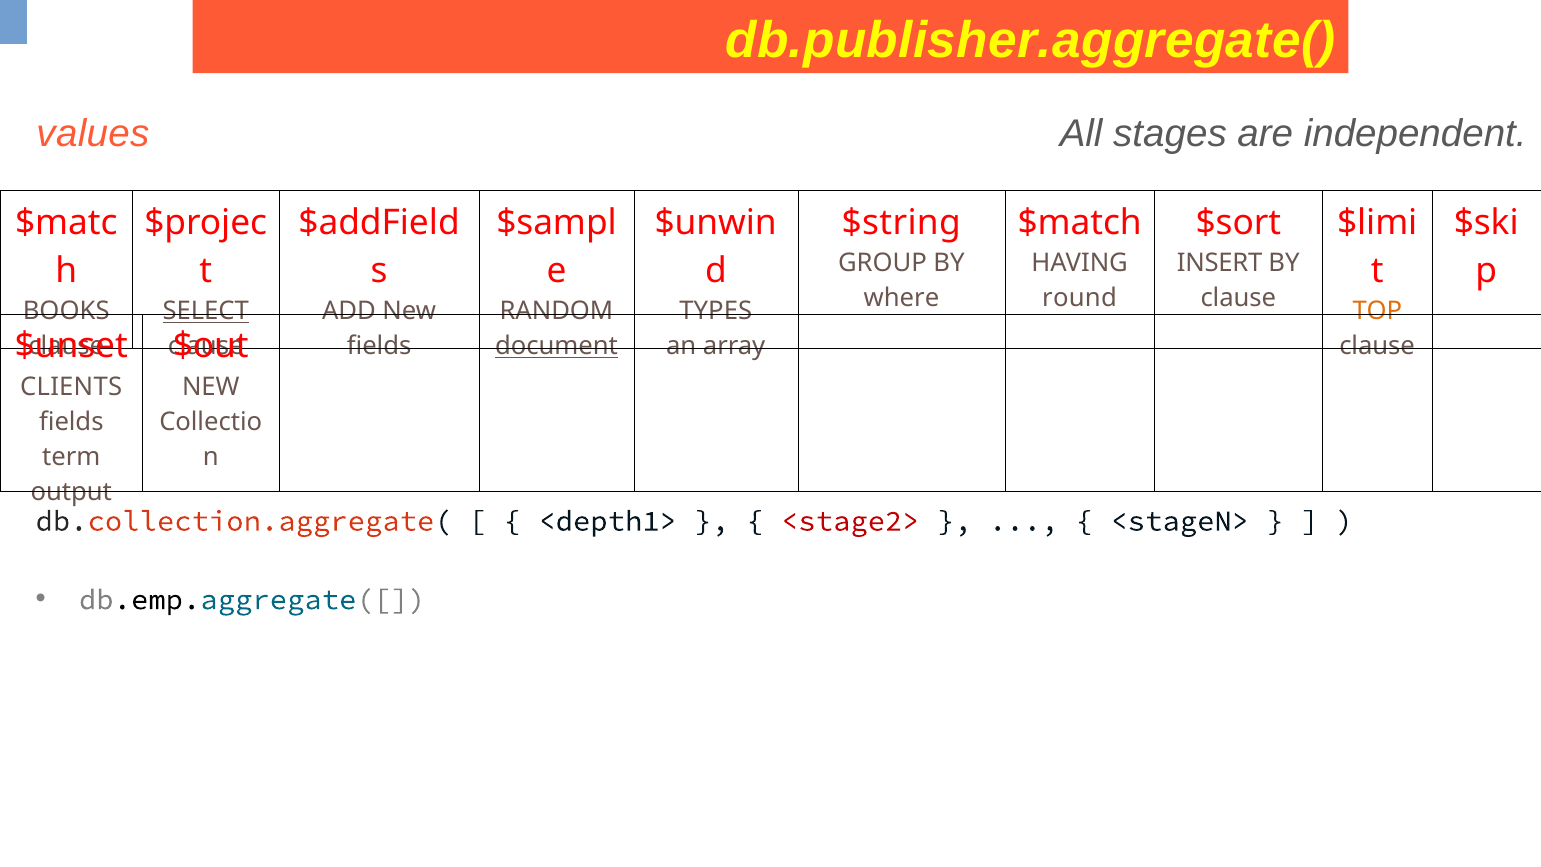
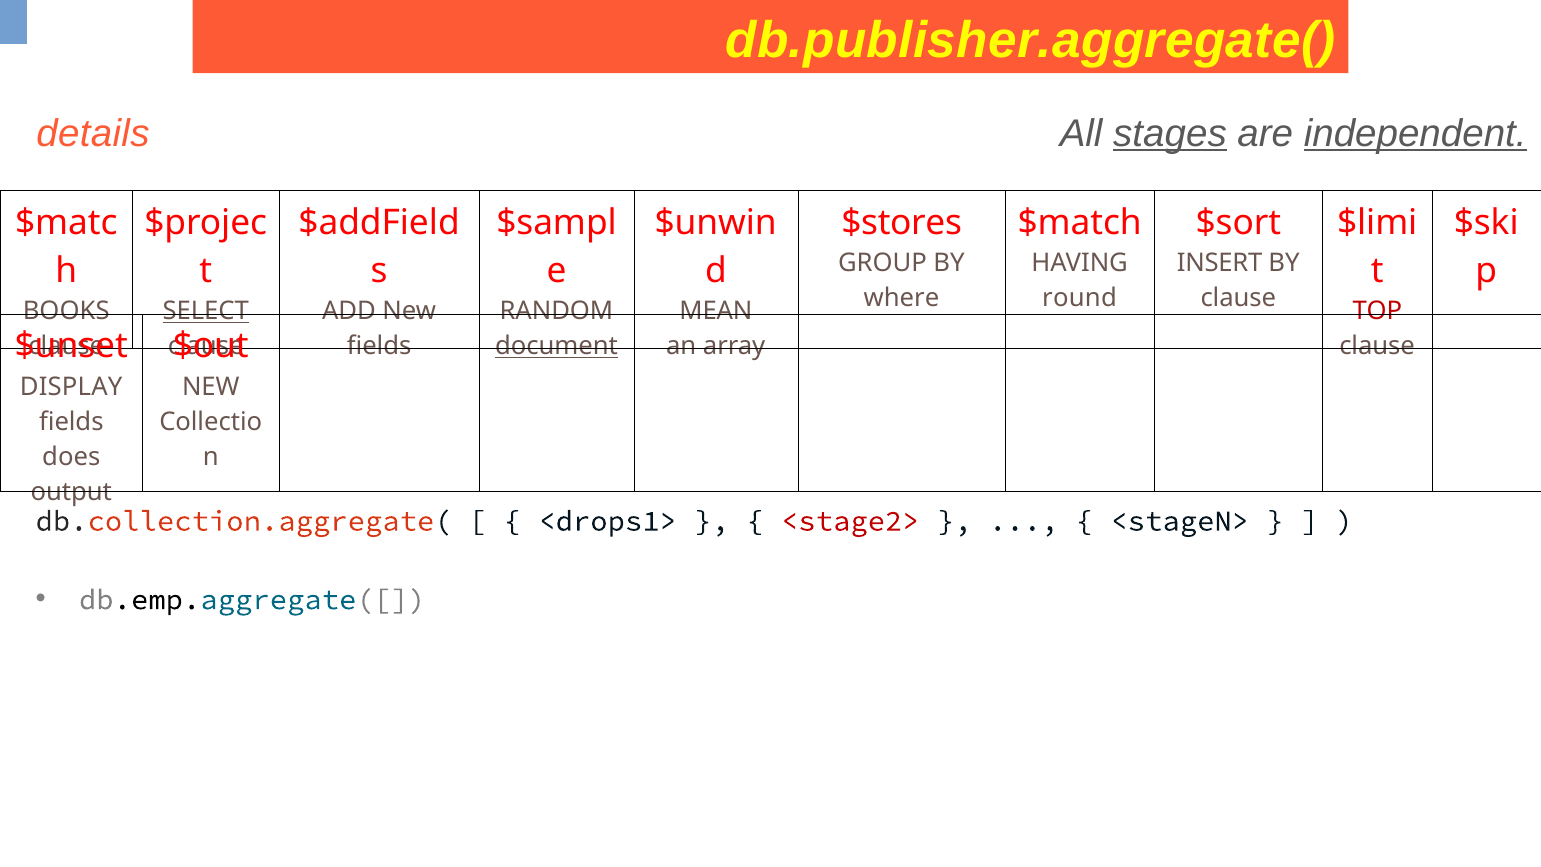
values: values -> details (93, 133)
stages underline: none -> present (1170, 133)
independent underline: none -> present (1415, 133)
$string: $string -> $stores (902, 222)
TYPES: TYPES -> MEAN (716, 311)
TOP colour: orange -> red (1377, 311)
CLIENTS: CLIENTS -> DISPLAY (71, 387)
term: term -> does (71, 457)
<depth1>: <depth1> -> <drops1> (608, 521)
